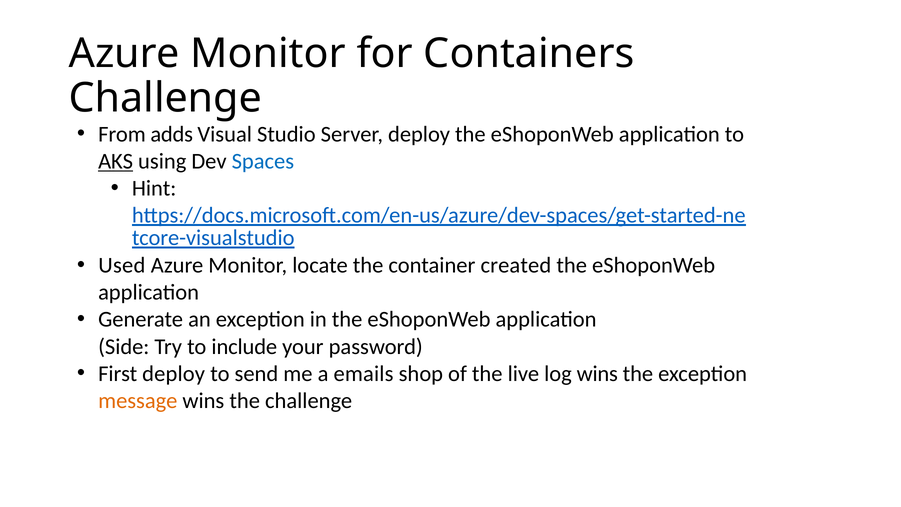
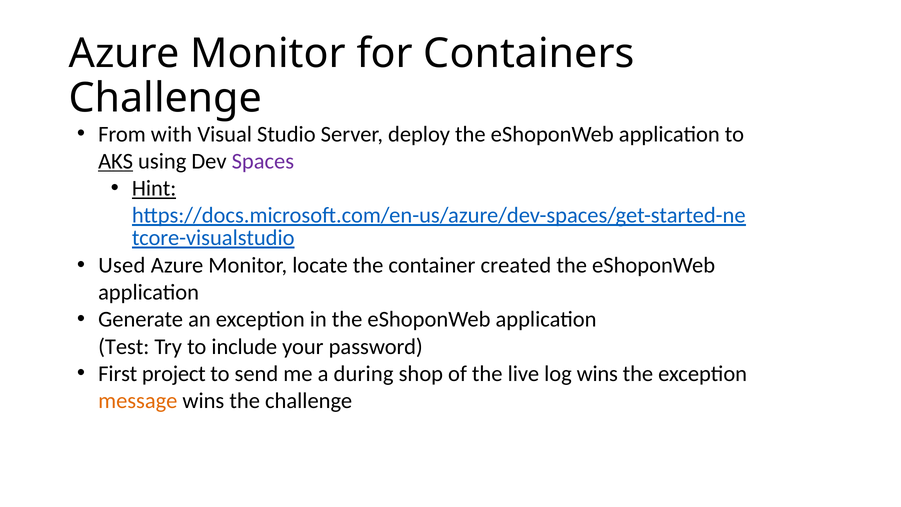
adds: adds -> with (171, 134)
Spaces colour: blue -> purple (263, 161)
Hint underline: none -> present (154, 188)
Side: Side -> Test (124, 346)
First deploy: deploy -> project (174, 373)
emails: emails -> during (364, 373)
